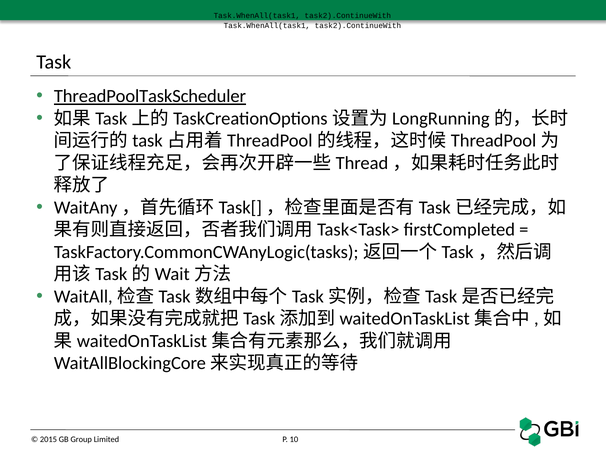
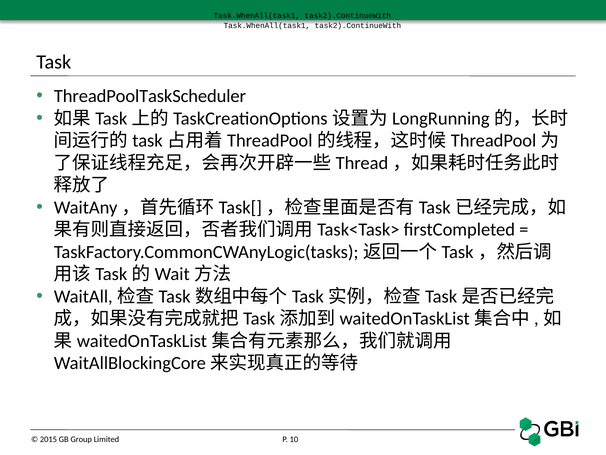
ThreadPoolTaskScheduler underline: present -> none (150, 96)
